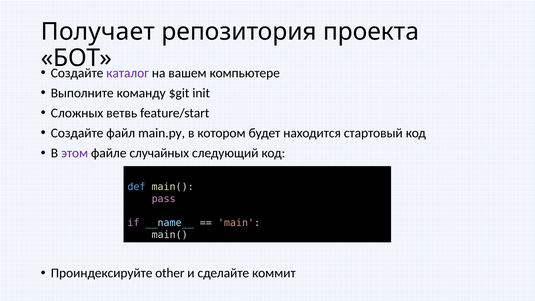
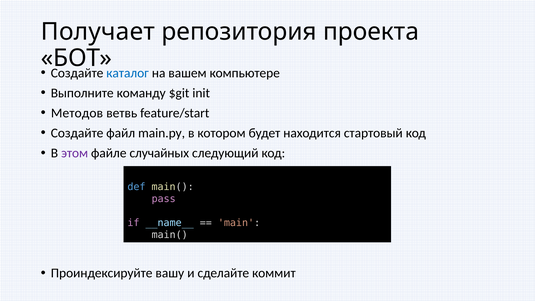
каталог colour: purple -> blue (128, 73)
Сложных: Сложных -> Методов (77, 113)
other: other -> вашу (170, 273)
